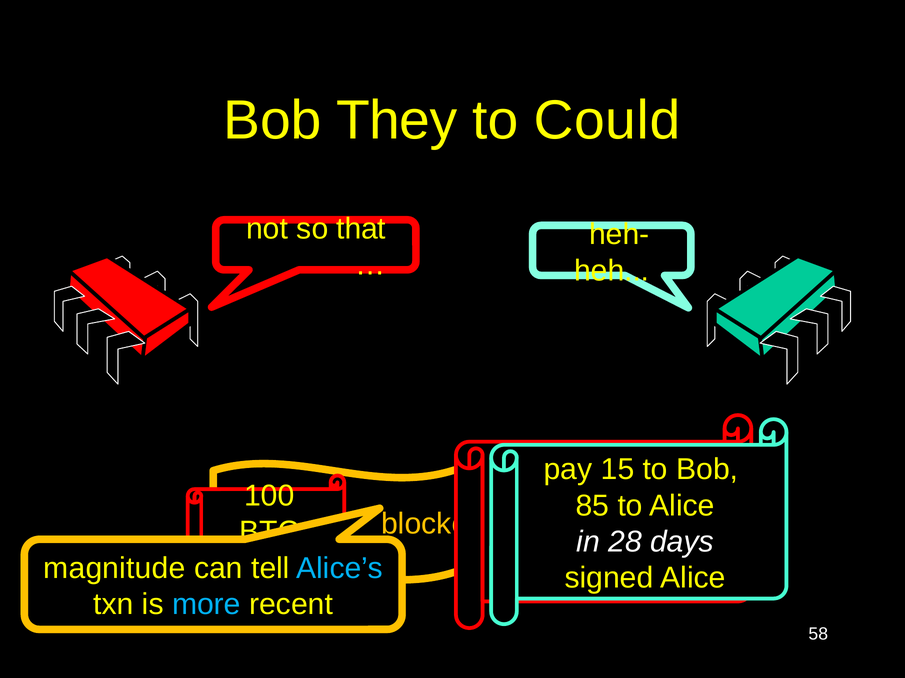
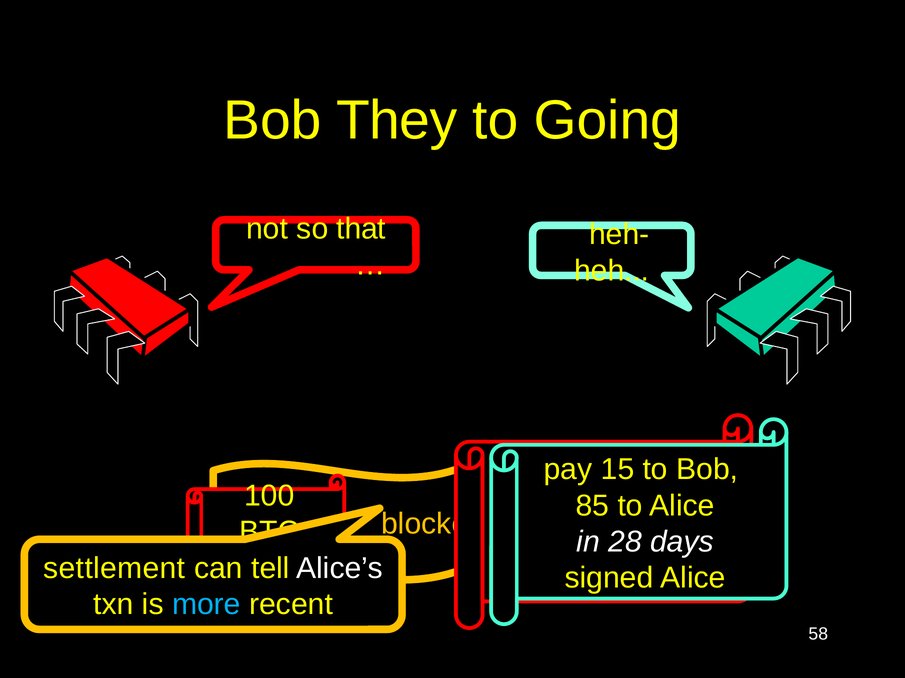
Could: Could -> Going (607, 121)
magnitude: magnitude -> settlement (114, 569)
Alice’s colour: light blue -> white (340, 569)
